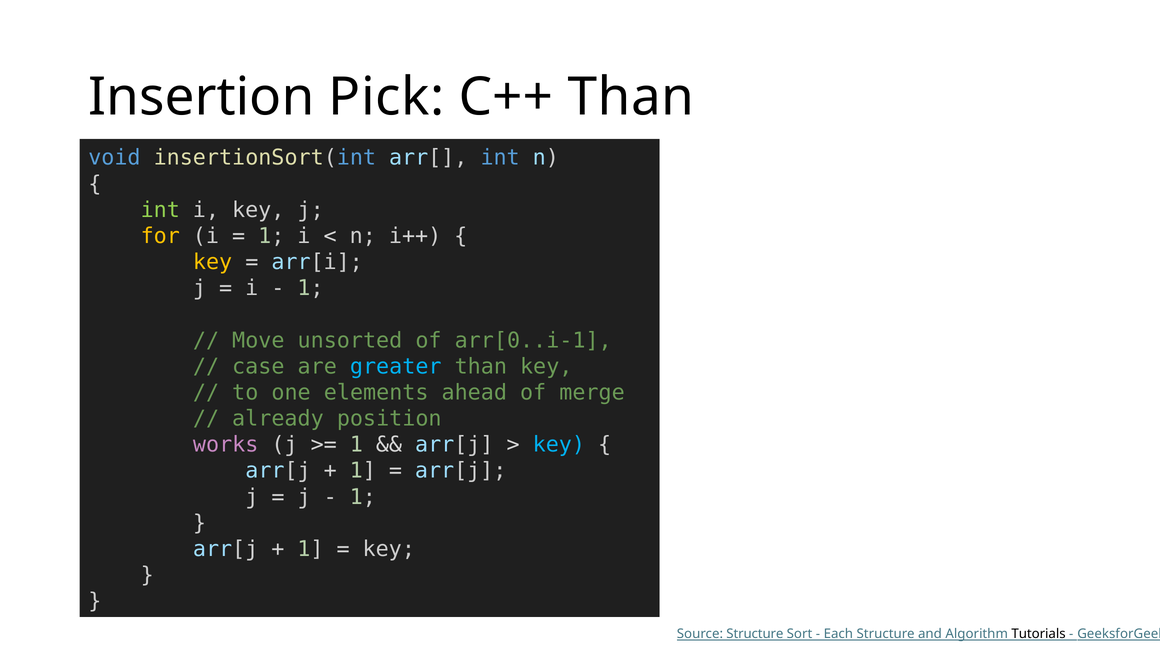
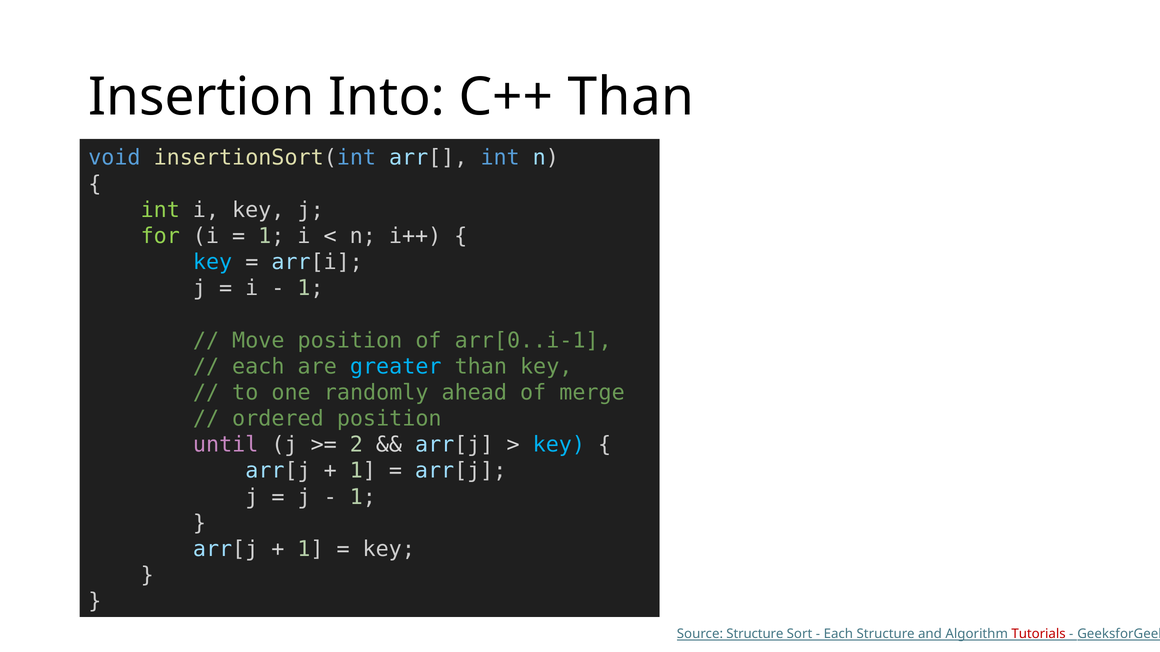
Pick: Pick -> Into (387, 97)
for colour: yellow -> light green (160, 236)
key colour: yellow -> light blue (213, 262)
Move unsorted: unsorted -> position (350, 341)
case: case -> each (258, 367)
elements: elements -> randomly (376, 393)
already: already -> ordered (278, 419)
works: works -> until (226, 445)
1: 1 -> 2 (356, 445)
Tutorials colour: black -> red (1039, 634)
